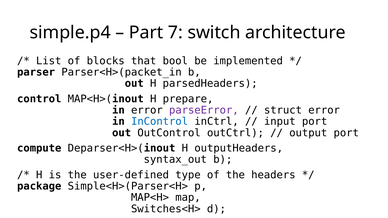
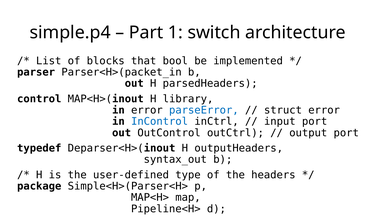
7: 7 -> 1 (175, 33)
prepare: prepare -> library (188, 99)
parseError colour: purple -> blue (204, 110)
compute: compute -> typedef (39, 148)
Switches<H>: Switches<H> -> Pipeline<H> (166, 209)
